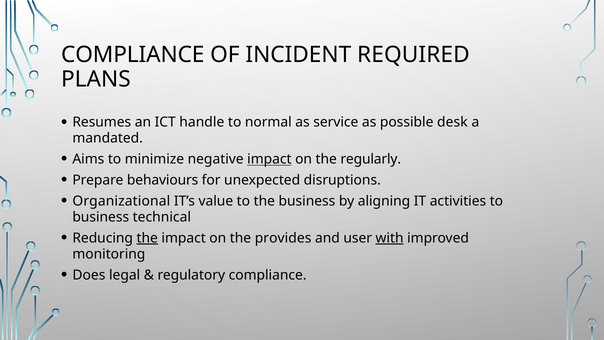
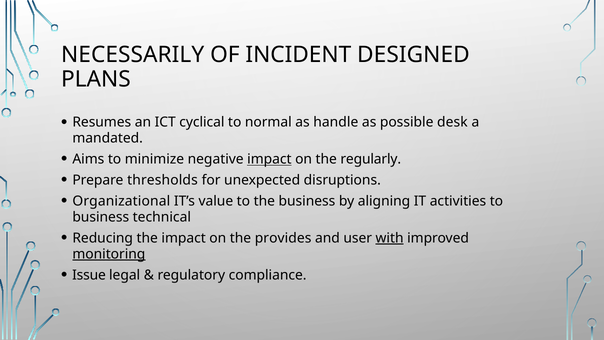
COMPLIANCE: COMPLIANCE -> NECESSARILY (133, 55)
REQUIRED: REQUIRED -> DESIGNED (413, 55)
handle: handle -> cyclical (202, 122)
service: service -> handle (336, 122)
behaviours: behaviours -> thresholds (162, 180)
the underline: present -> none (147, 238)
monitoring underline: none -> present (109, 254)
Does: Does -> Issue (89, 275)
